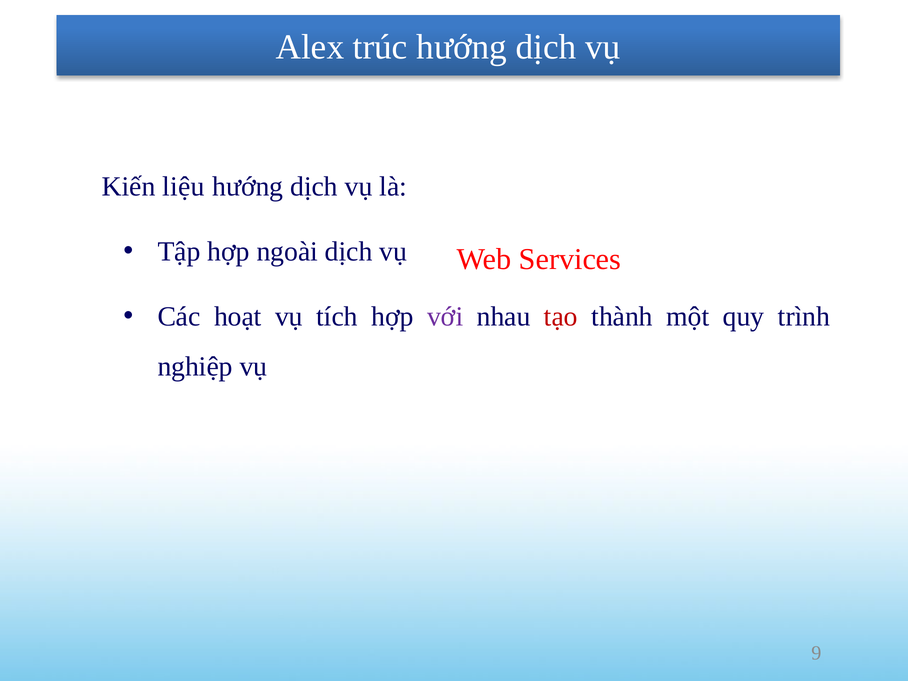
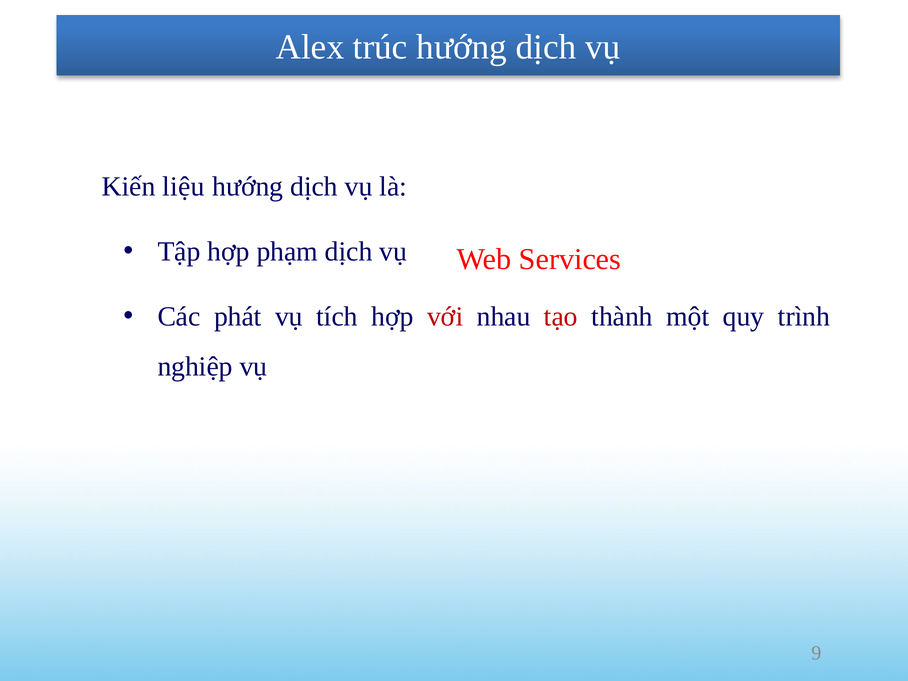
ngoài: ngoài -> phạm (287, 252)
hoạt: hoạt -> phát (238, 317)
với colour: purple -> red (445, 317)
